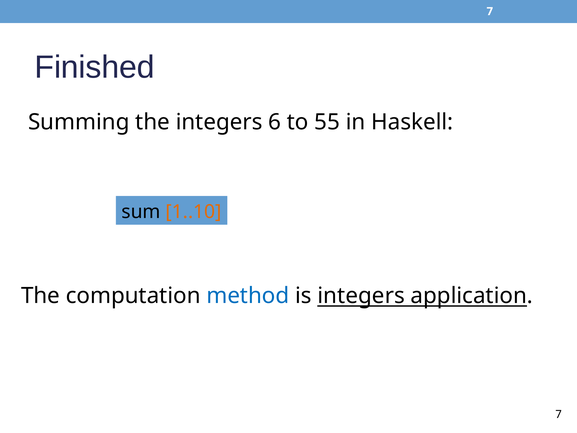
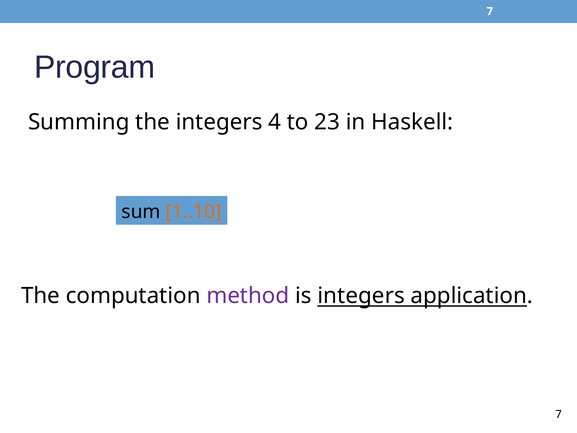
Finished: Finished -> Program (95, 67)
6: 6 -> 4 (275, 122)
55: 55 -> 23 (327, 122)
method colour: blue -> purple (248, 296)
